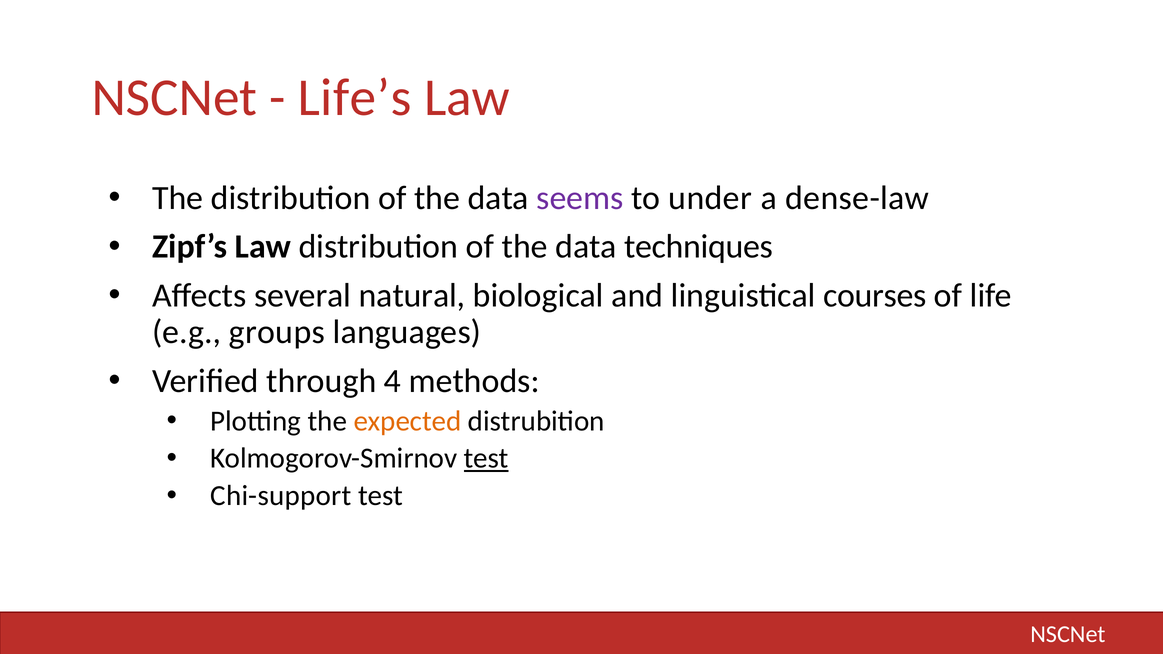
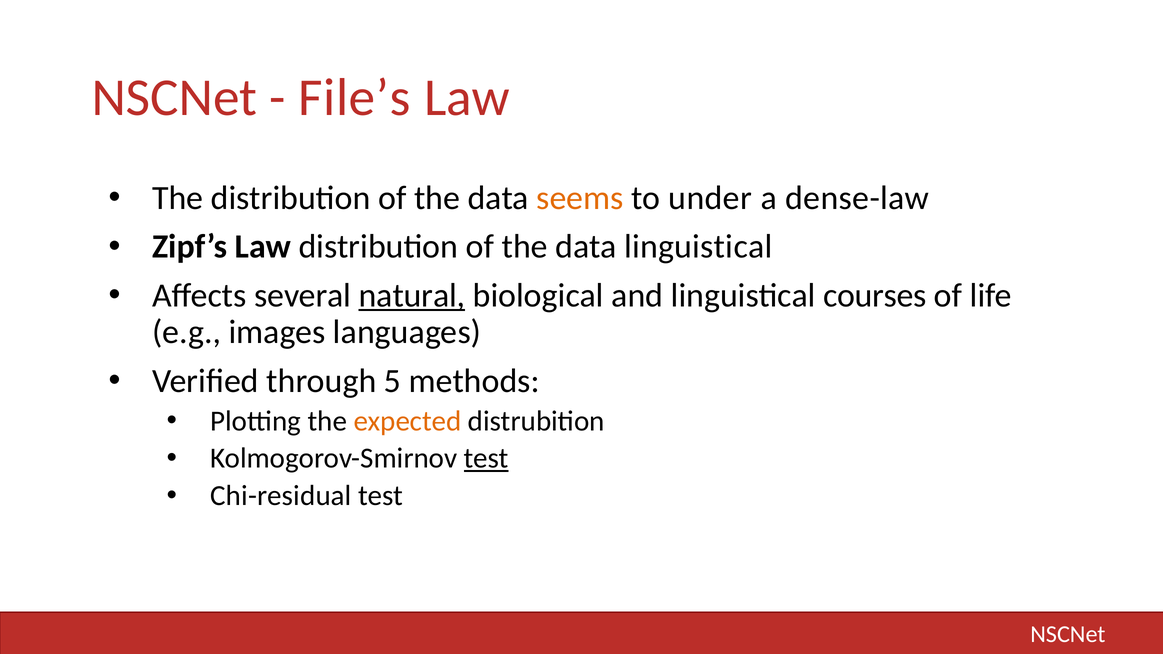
Life’s: Life’s -> File’s (355, 98)
seems colour: purple -> orange (580, 198)
data techniques: techniques -> linguistical (698, 247)
natural underline: none -> present (412, 296)
groups: groups -> images (277, 332)
4: 4 -> 5 (392, 381)
Chi-support: Chi-support -> Chi-residual (281, 496)
